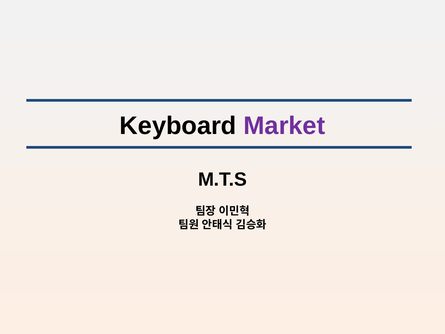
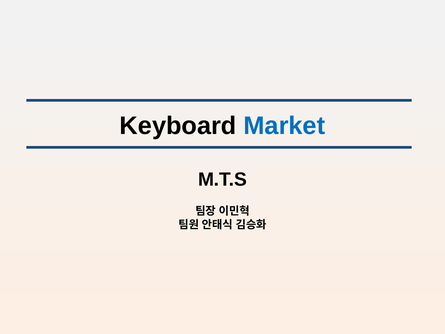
Market colour: purple -> blue (284, 126)
